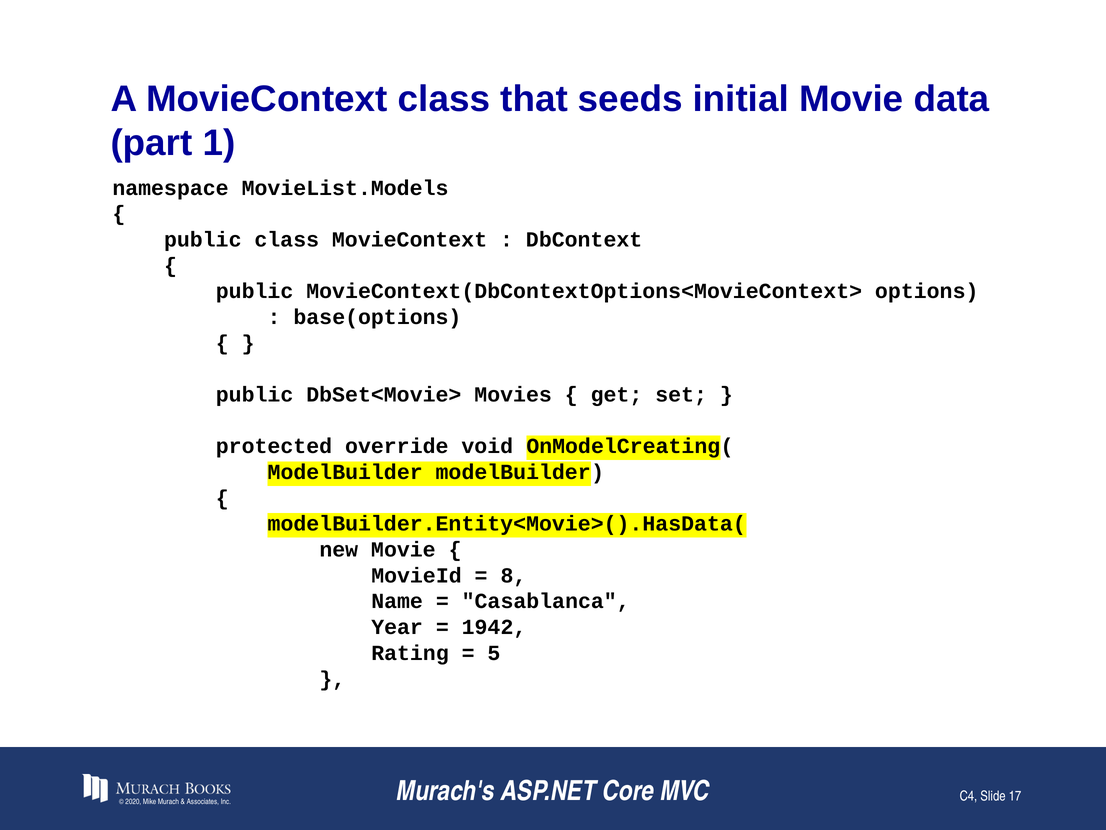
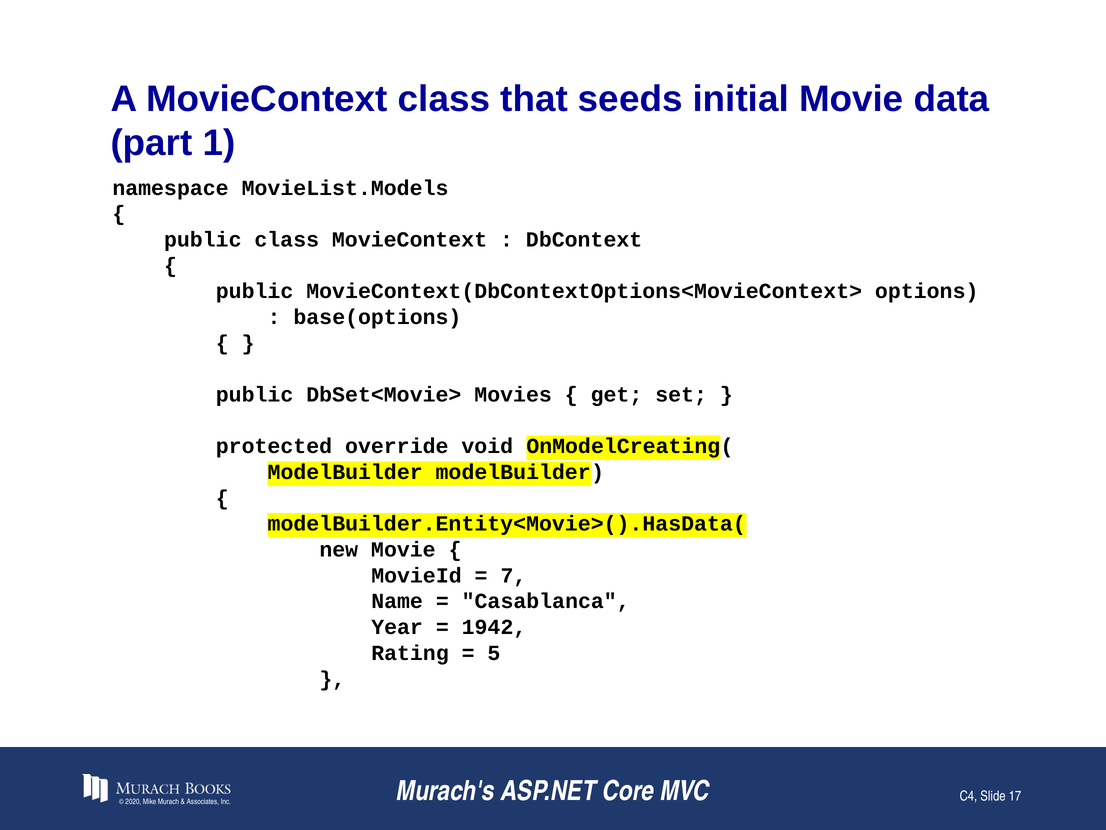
8: 8 -> 7 (513, 575)
